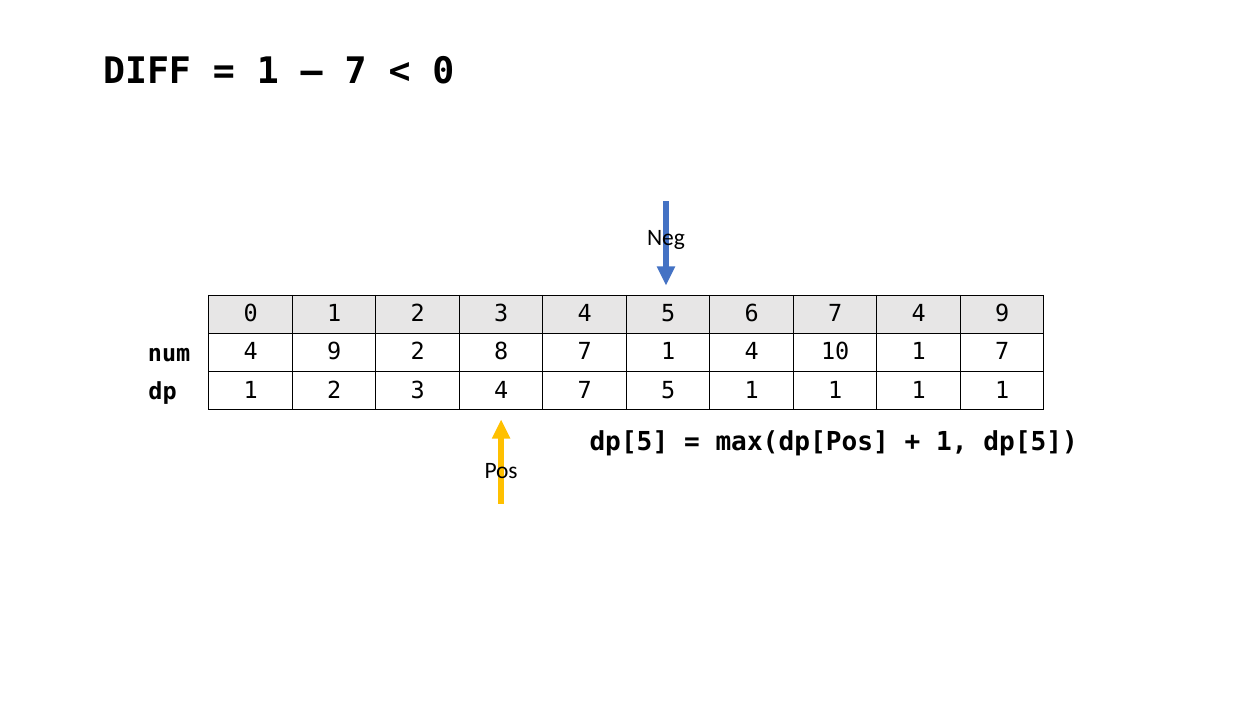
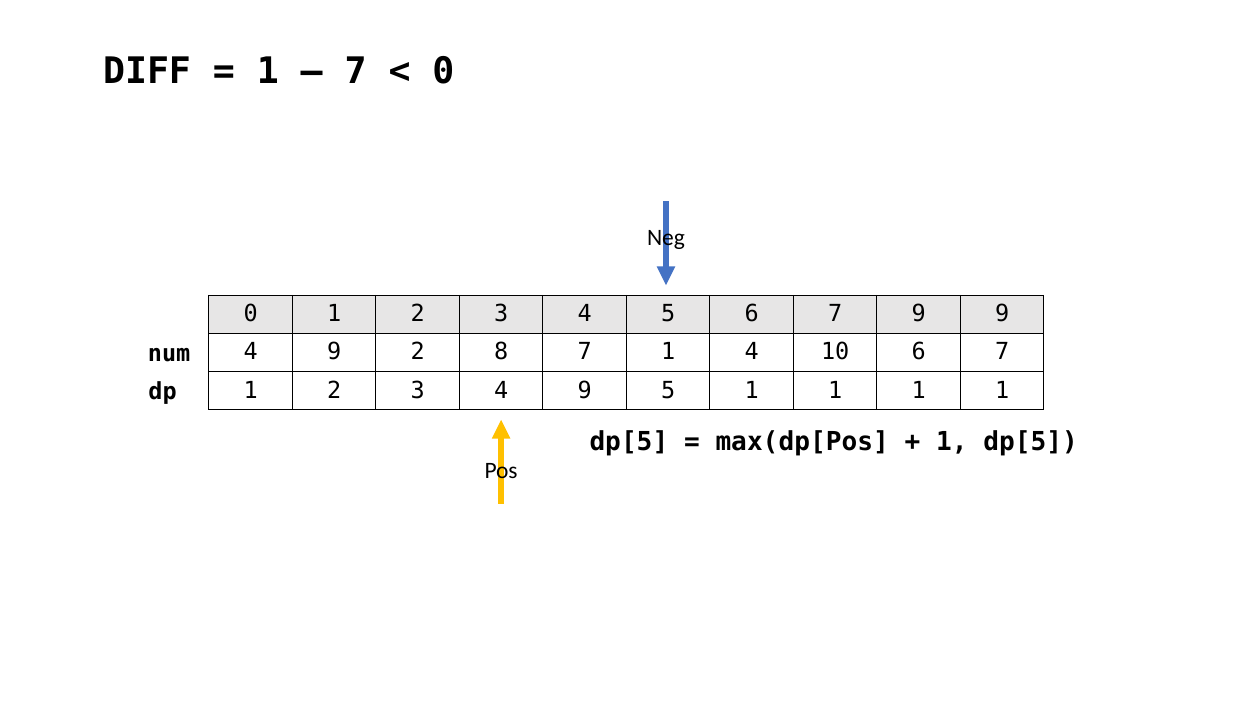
7 4: 4 -> 9 (919, 314)
10 1: 1 -> 6 (919, 352)
3 4 7: 7 -> 9 (585, 390)
